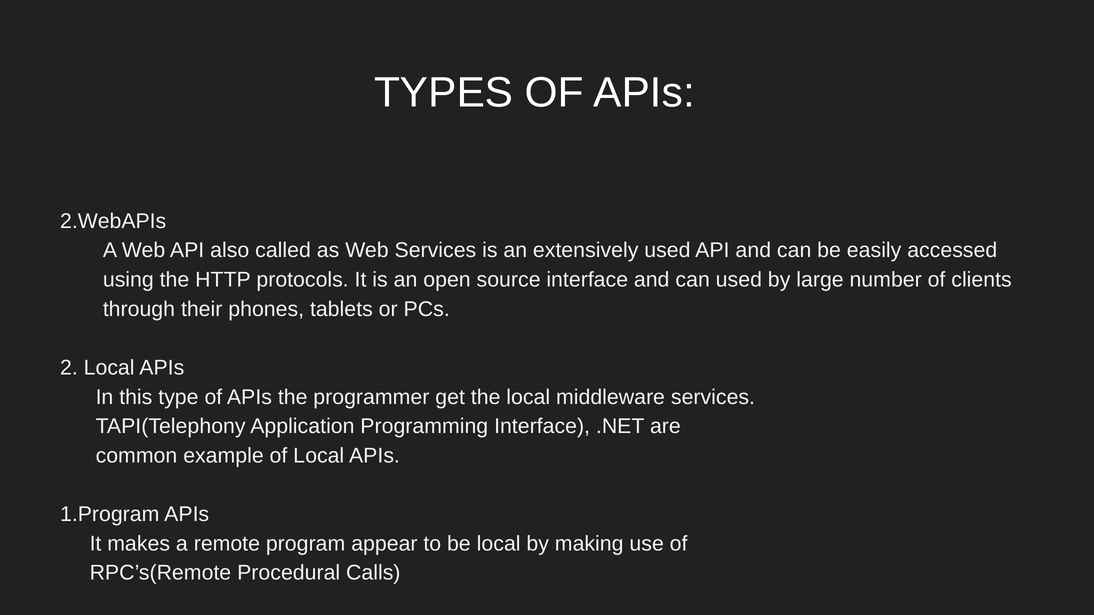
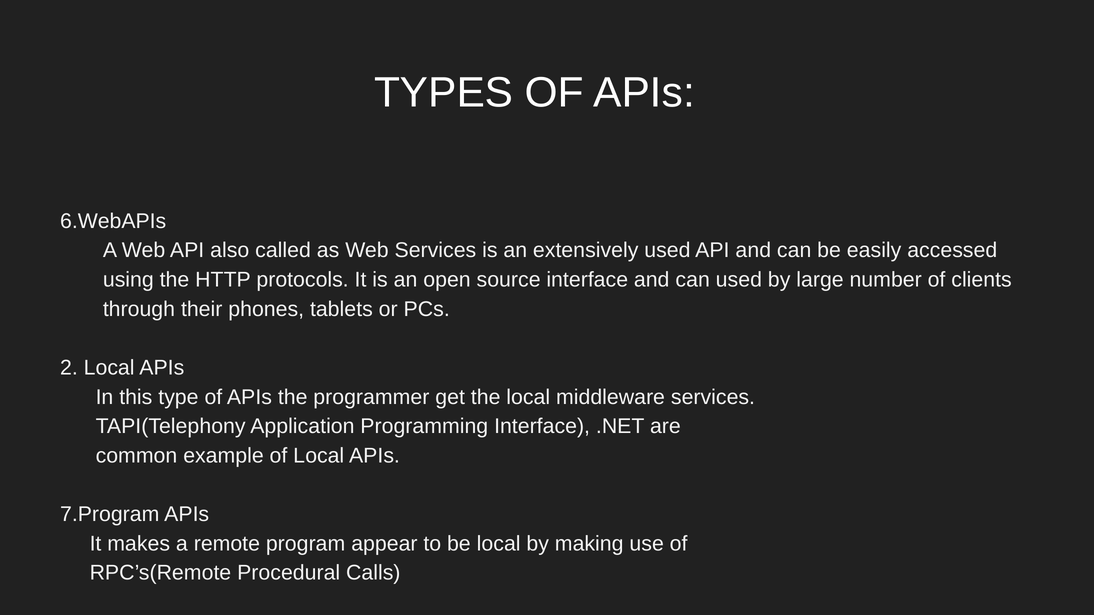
2.WebAPIs: 2.WebAPIs -> 6.WebAPIs (113, 221)
1.Program: 1.Program -> 7.Program (110, 515)
